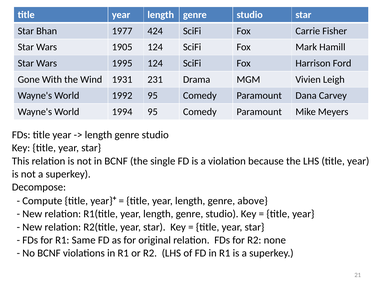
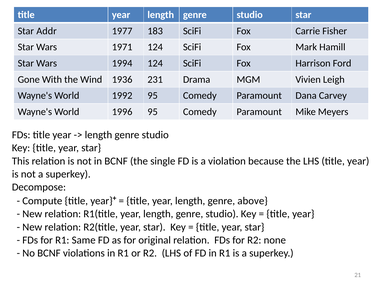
Bhan: Bhan -> Addr (47, 31)
424: 424 -> 183 (155, 31)
1905: 1905 -> 1971 (122, 47)
1995: 1995 -> 1994 (122, 63)
1931: 1931 -> 1936 (122, 79)
1994: 1994 -> 1996 (122, 112)
